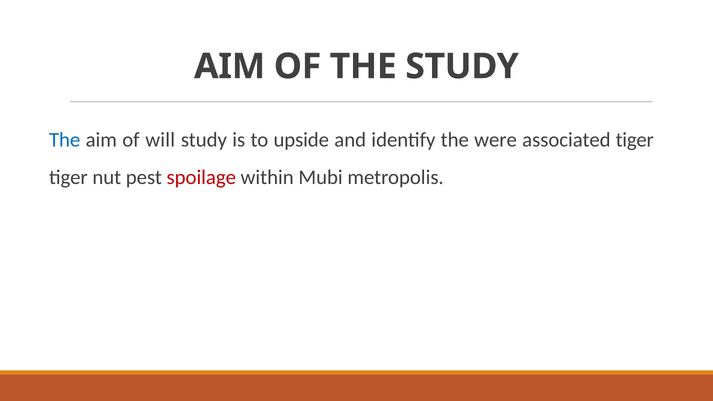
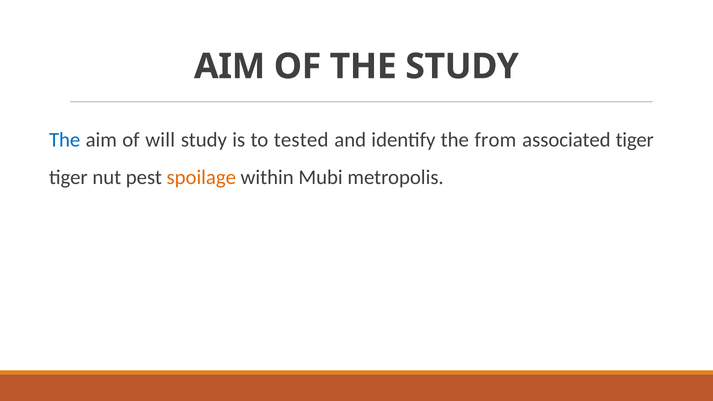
upside: upside -> tested (301, 140)
were: were -> from (495, 140)
spoilage colour: red -> orange (201, 177)
